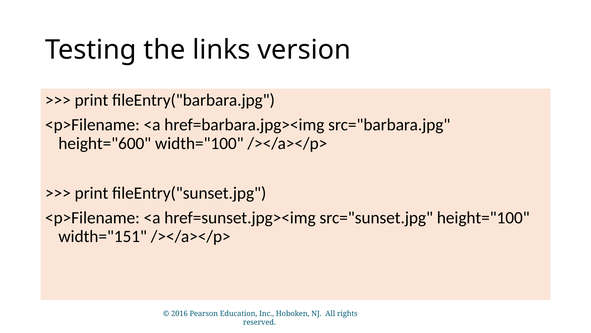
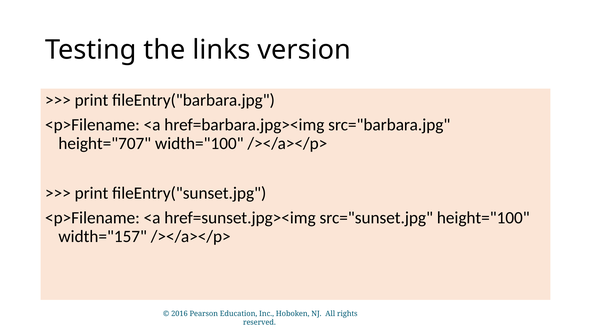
height="600: height="600 -> height="707 (105, 143)
width="151: width="151 -> width="157 (103, 236)
